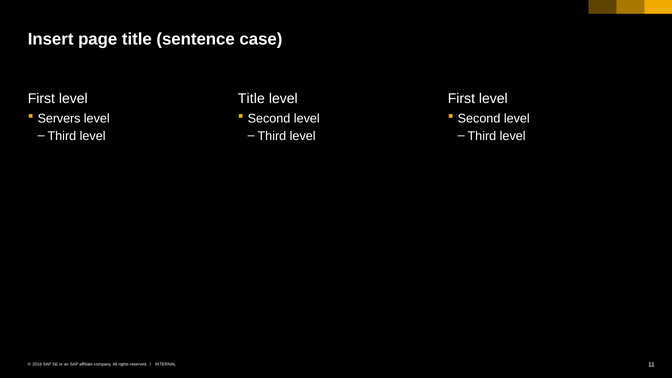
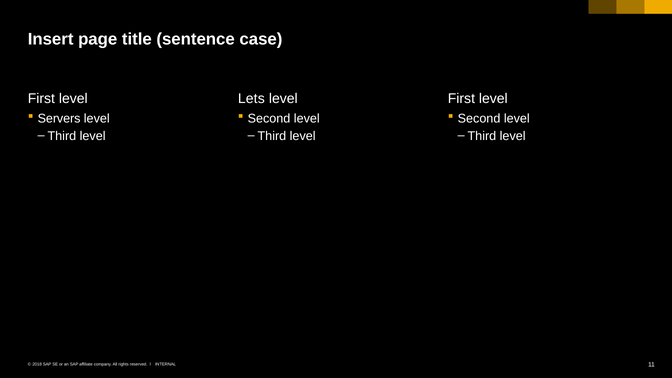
Title: Title -> Lets (251, 99)
